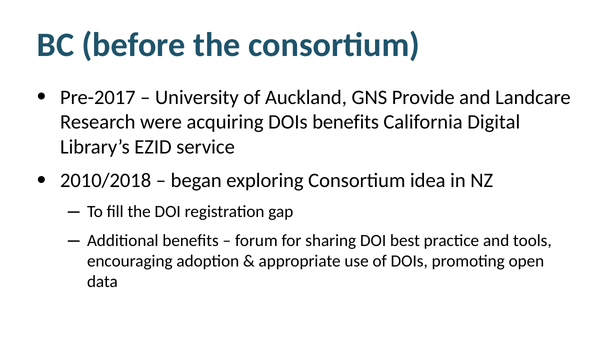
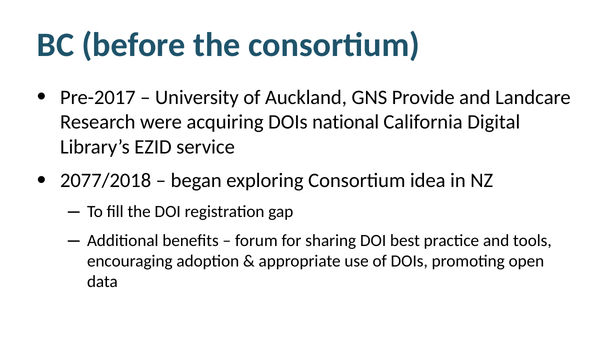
DOIs benefits: benefits -> national (346, 122)
2010/2018: 2010/2018 -> 2077/2018 (106, 181)
